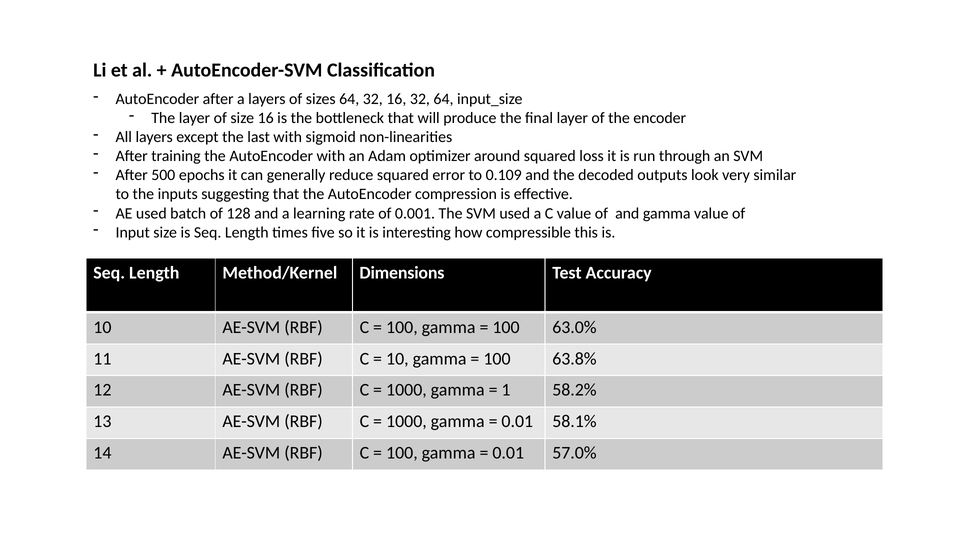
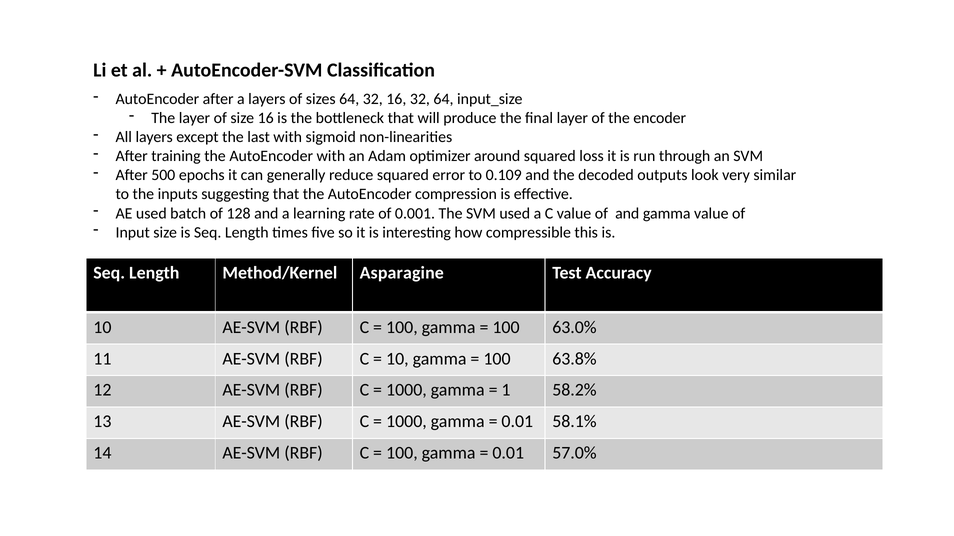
Dimensions: Dimensions -> Asparagine (402, 273)
